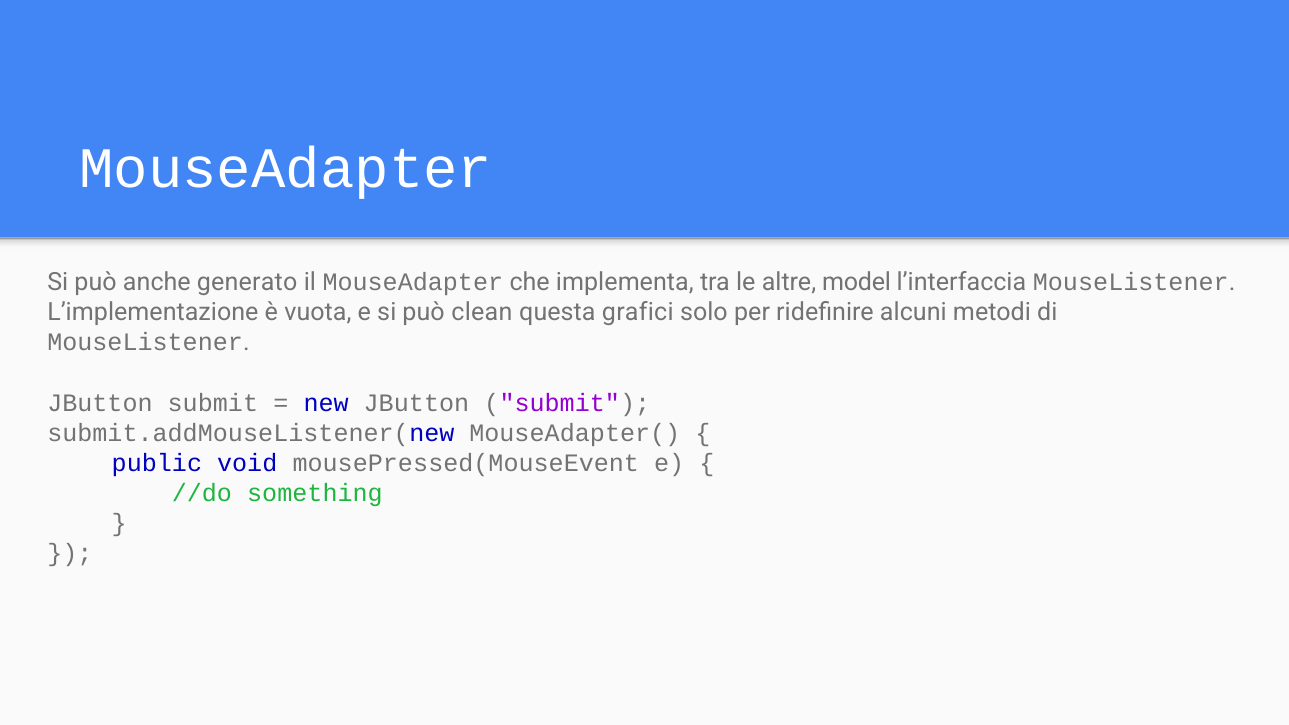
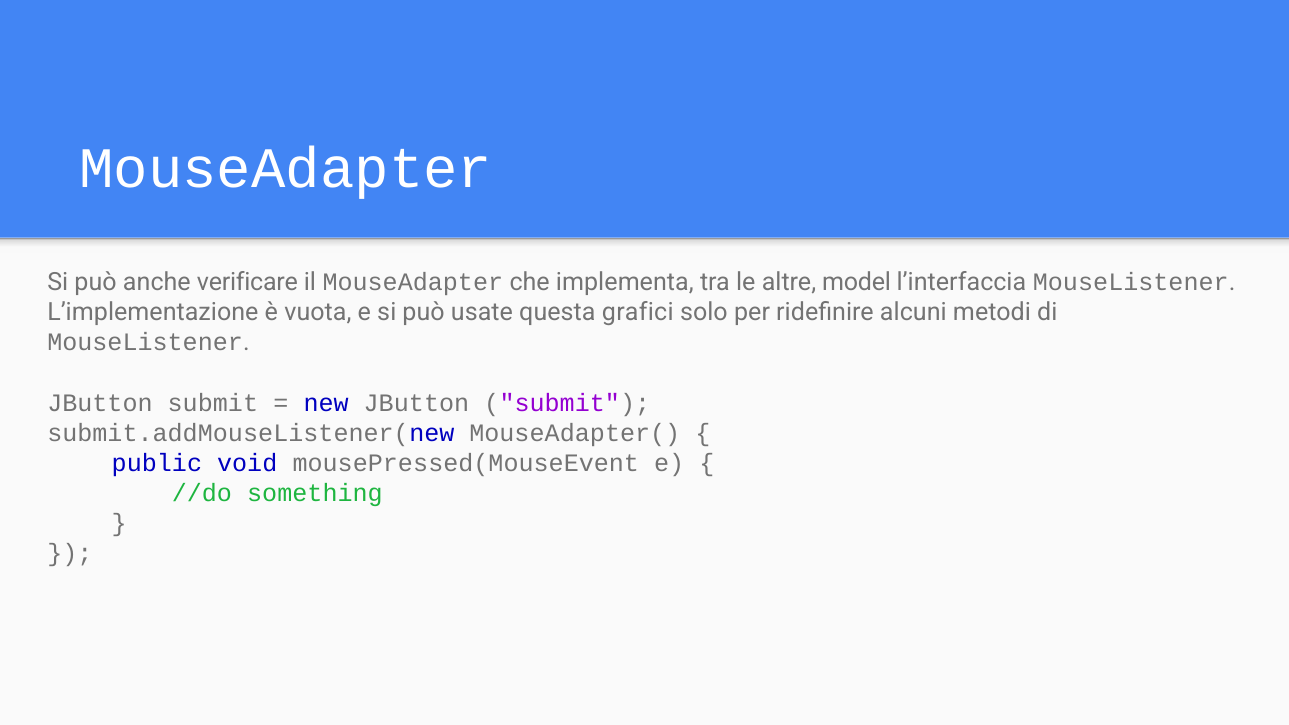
generato: generato -> verificare (247, 282)
clean: clean -> usate (482, 313)
